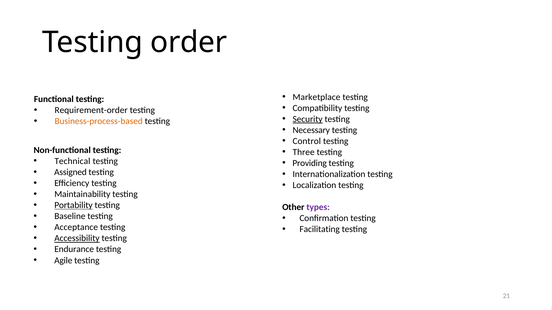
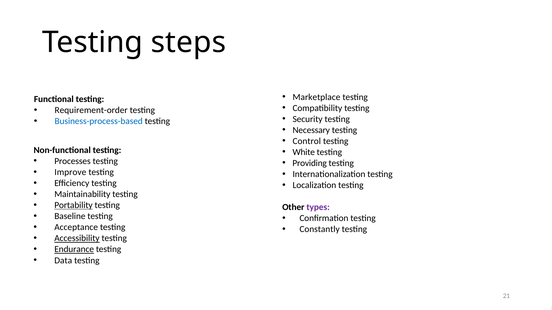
order: order -> steps (188, 42)
Security underline: present -> none (308, 119)
Business-process-based colour: orange -> blue (99, 121)
Three: Three -> White (304, 152)
Technical: Technical -> Processes (72, 161)
Assigned: Assigned -> Improve (70, 172)
Facilitating: Facilitating -> Constantly (320, 230)
Endurance underline: none -> present (74, 250)
Agile: Agile -> Data (63, 261)
